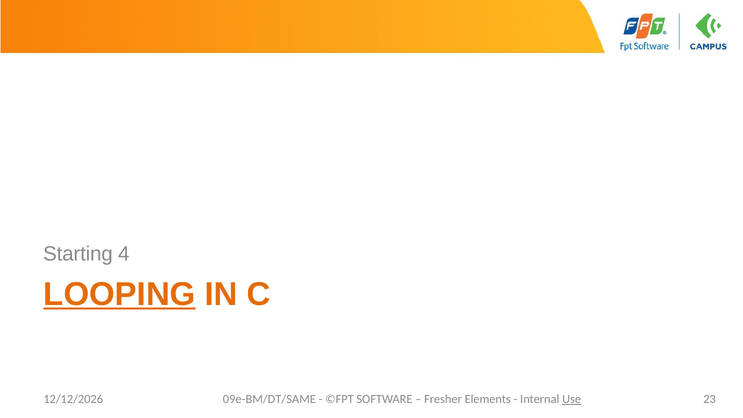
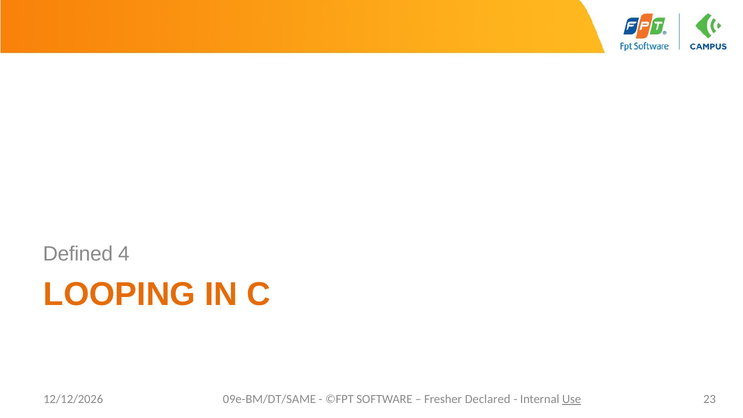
Starting: Starting -> Defined (78, 254)
LOOPING underline: present -> none (119, 294)
Elements: Elements -> Declared (488, 399)
